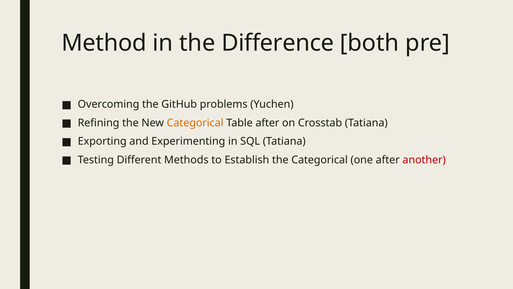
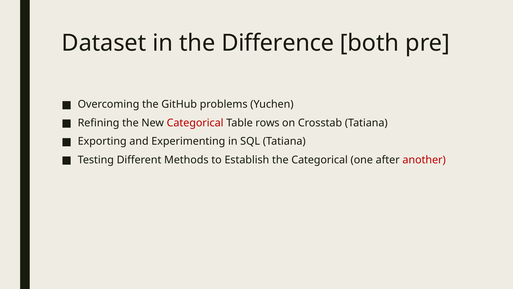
Method: Method -> Dataset (104, 43)
Categorical colour: orange -> red (195, 123)
Table after: after -> rows (267, 123)
